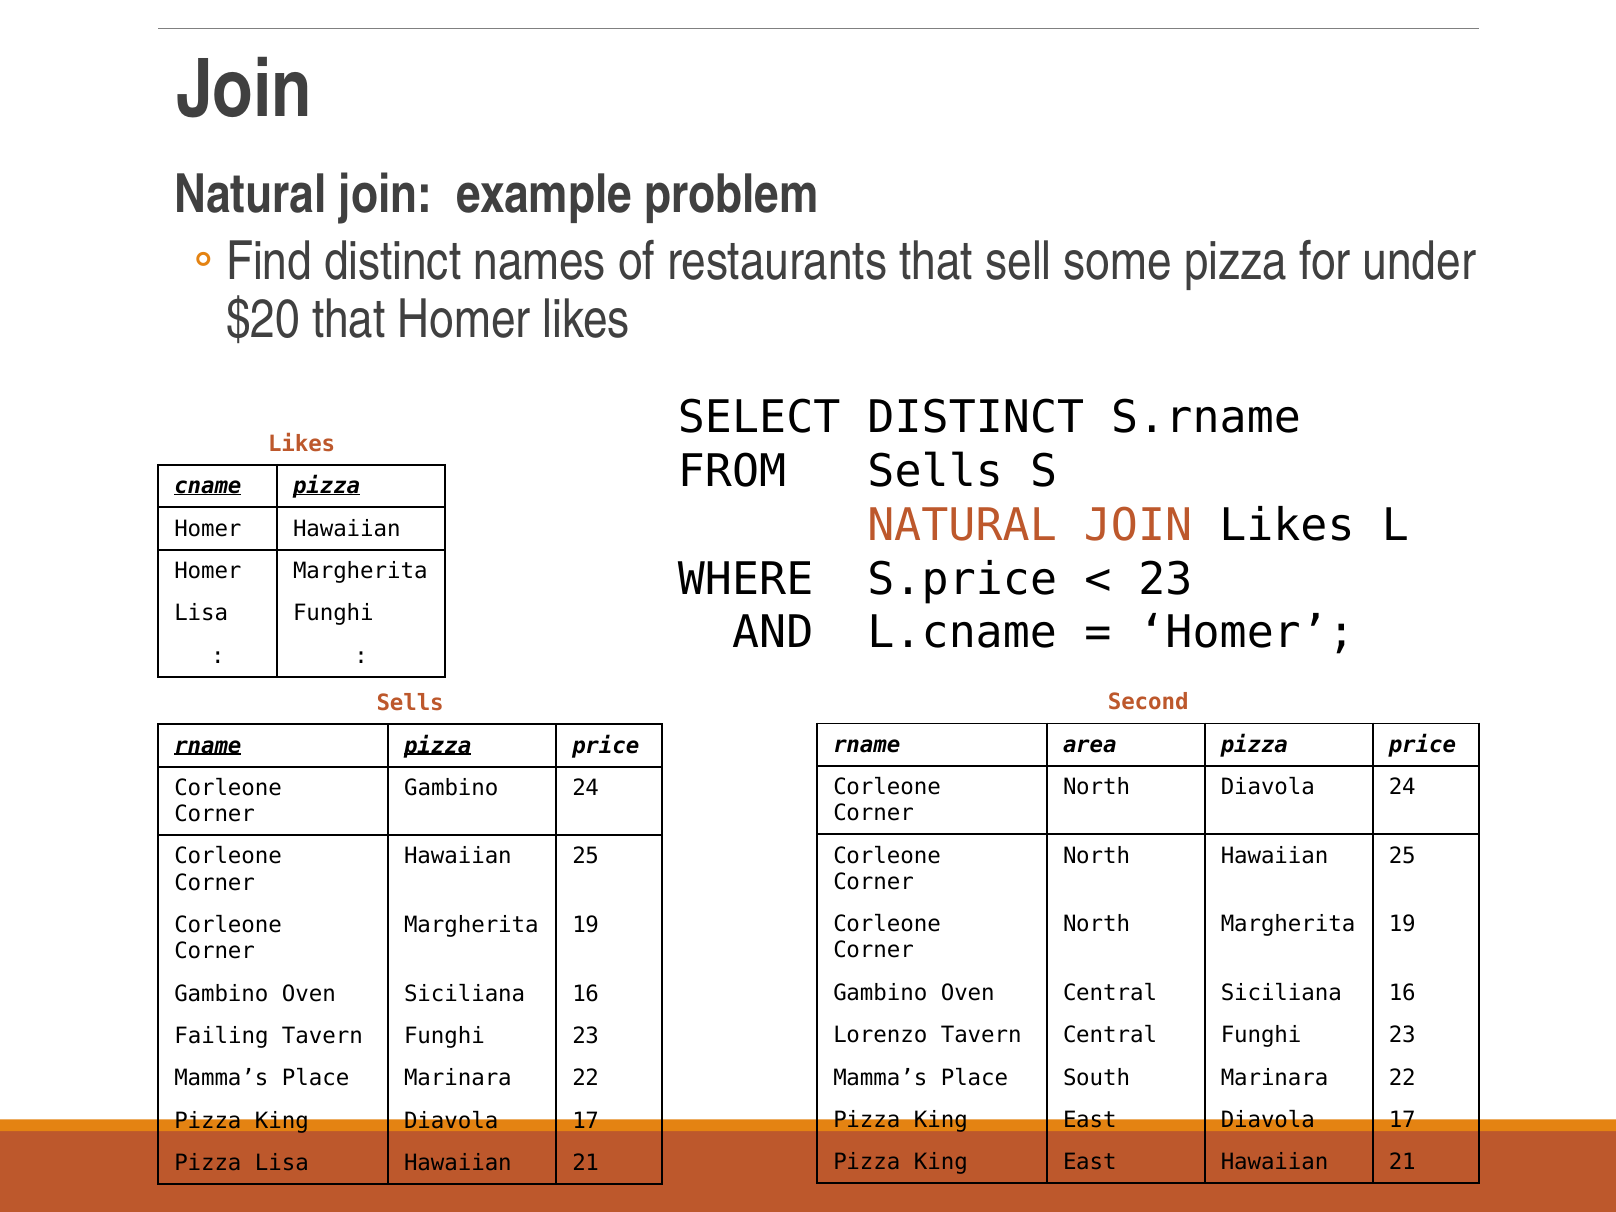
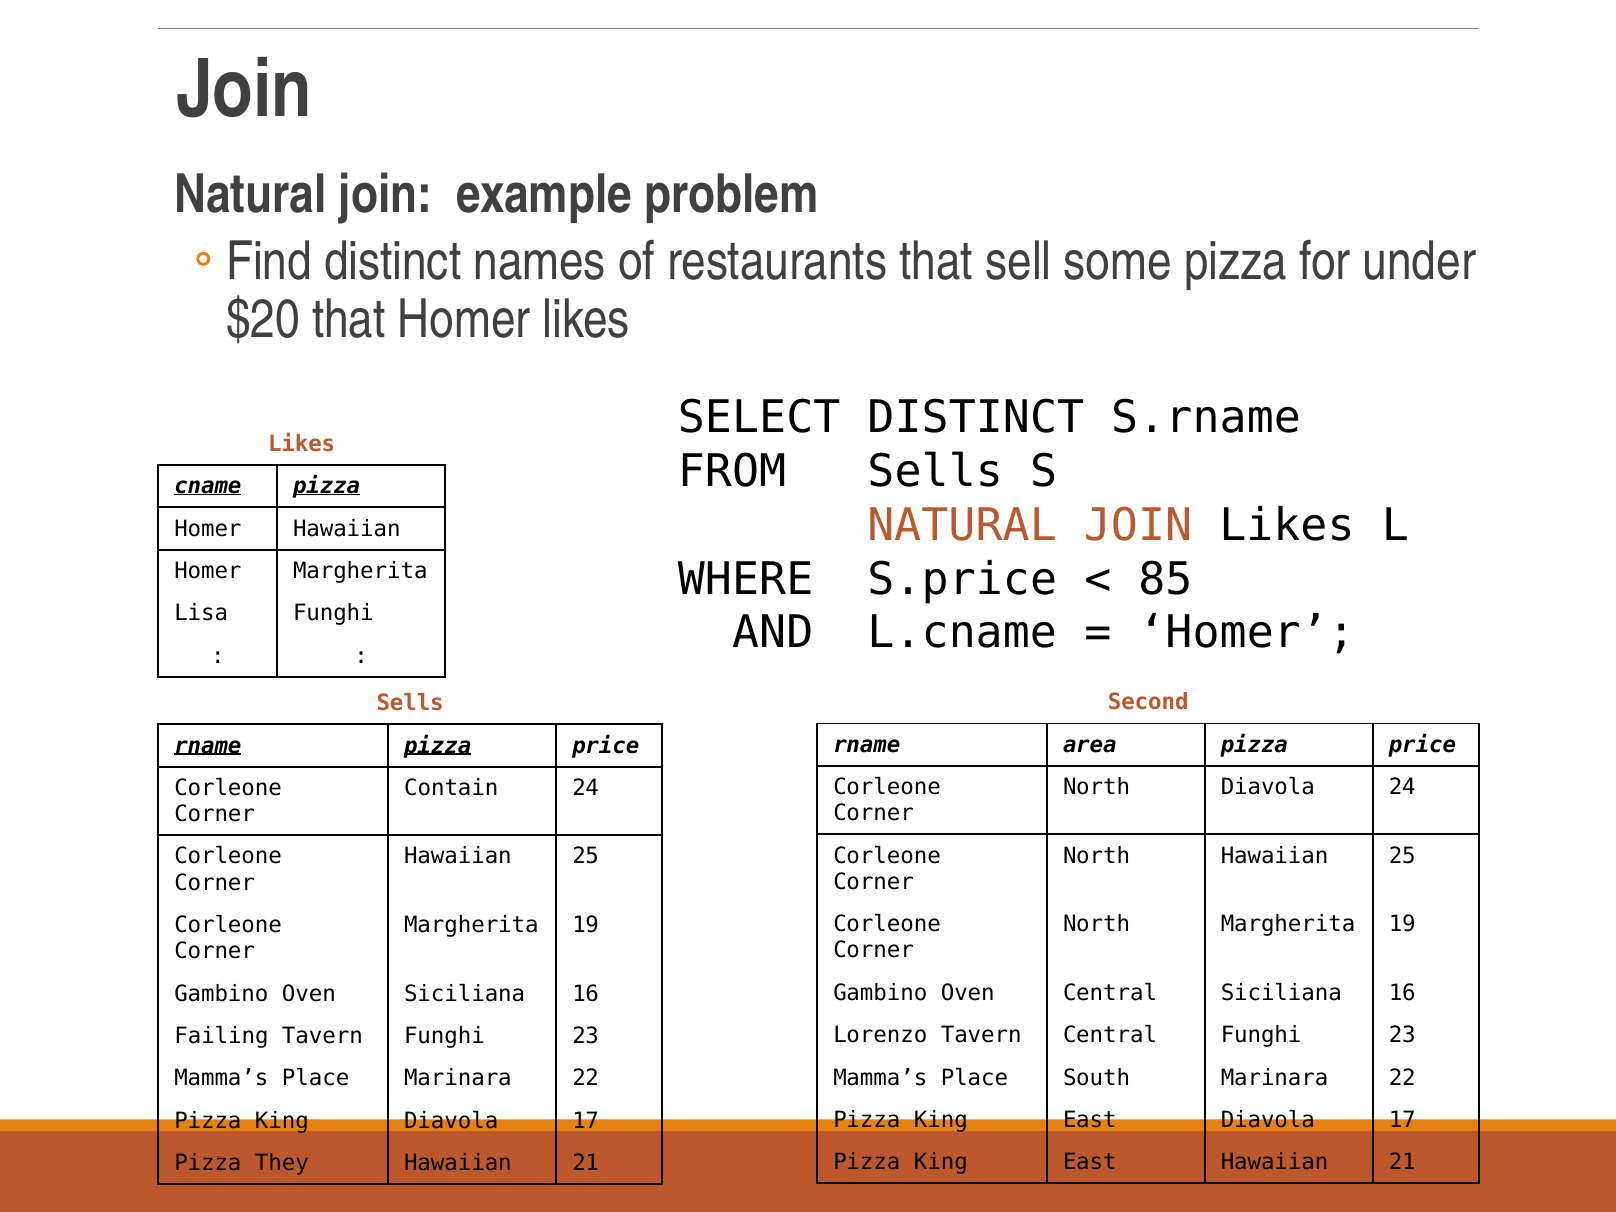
23: 23 -> 85 (1165, 579)
Gambino: Gambino -> Contain (451, 788)
Pizza Lisa: Lisa -> They (282, 1163)
